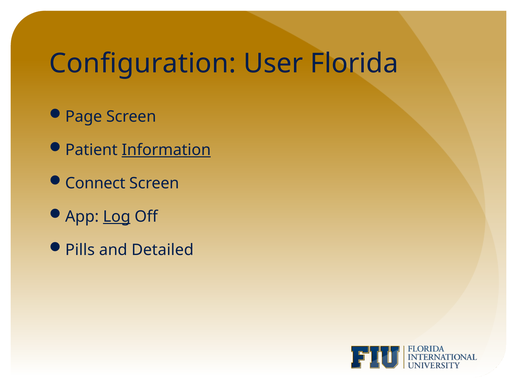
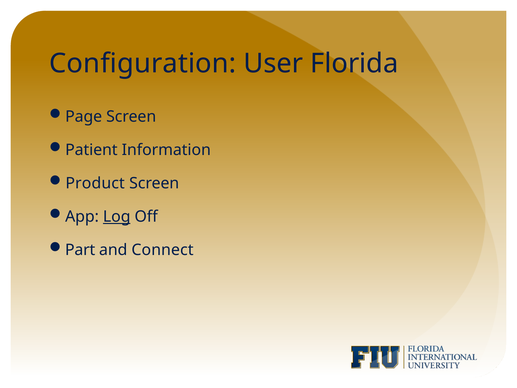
Information underline: present -> none (166, 150)
Connect: Connect -> Product (95, 183)
Pills: Pills -> Part (80, 250)
Detailed: Detailed -> Connect (162, 250)
